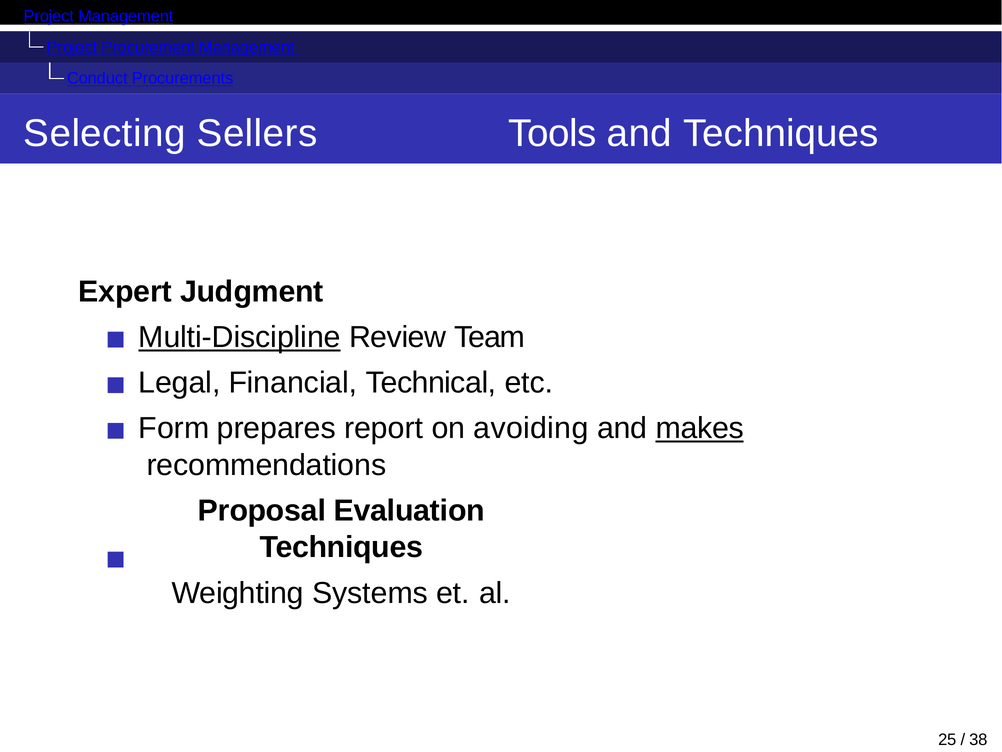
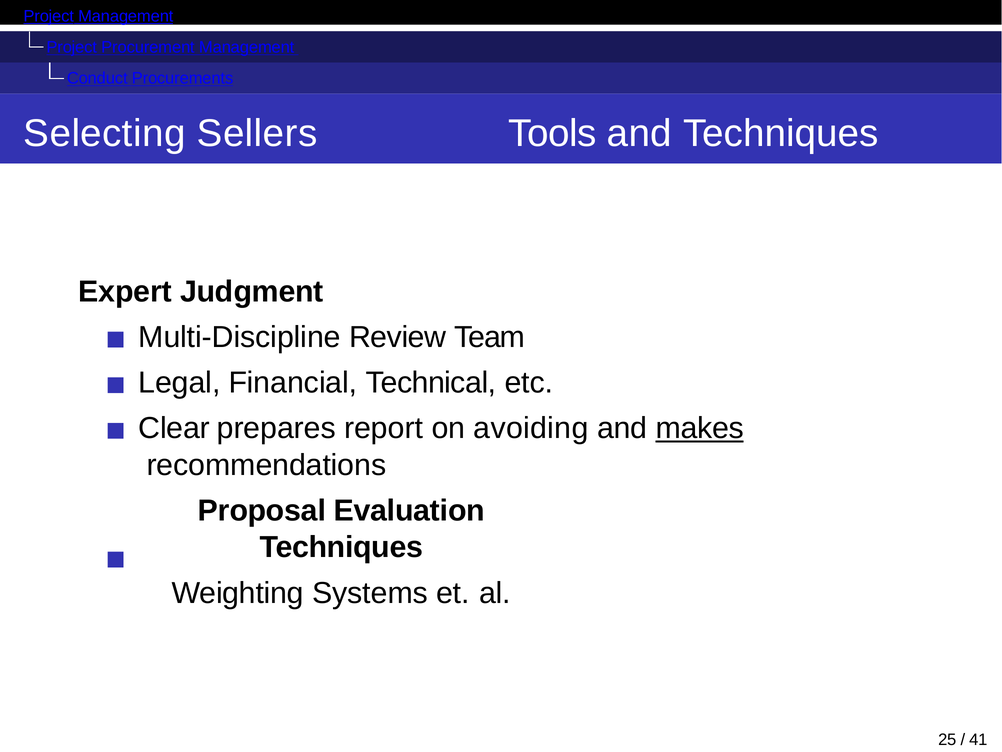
Multi-Discipline underline: present -> none (240, 337)
Form: Form -> Clear (174, 428)
38: 38 -> 41 (978, 740)
